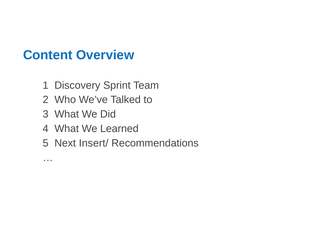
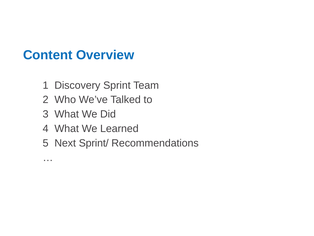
Insert/: Insert/ -> Sprint/ (94, 143)
